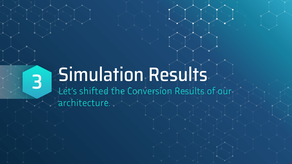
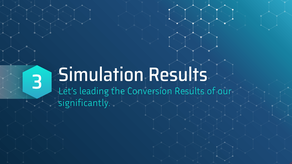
shifted: shifted -> leading (94, 91)
architecture: architecture -> significantly (84, 103)
